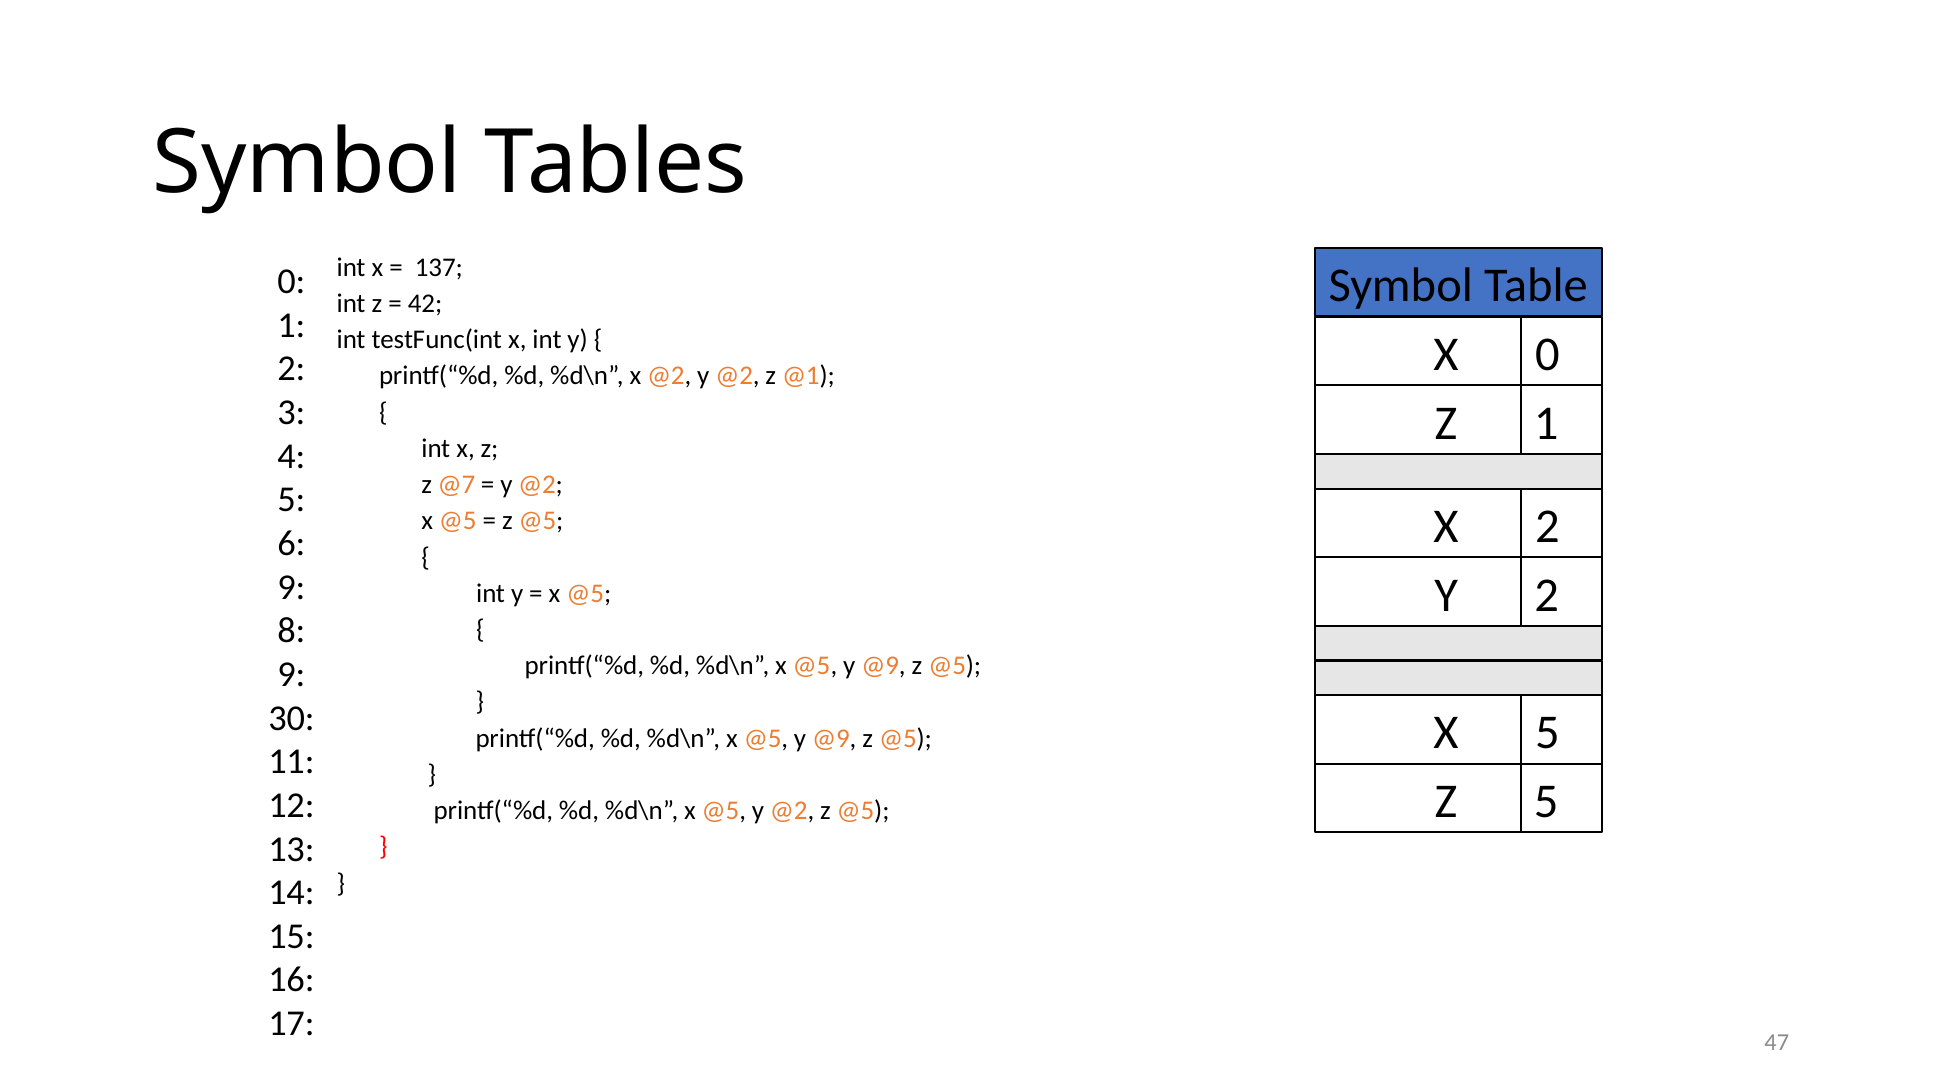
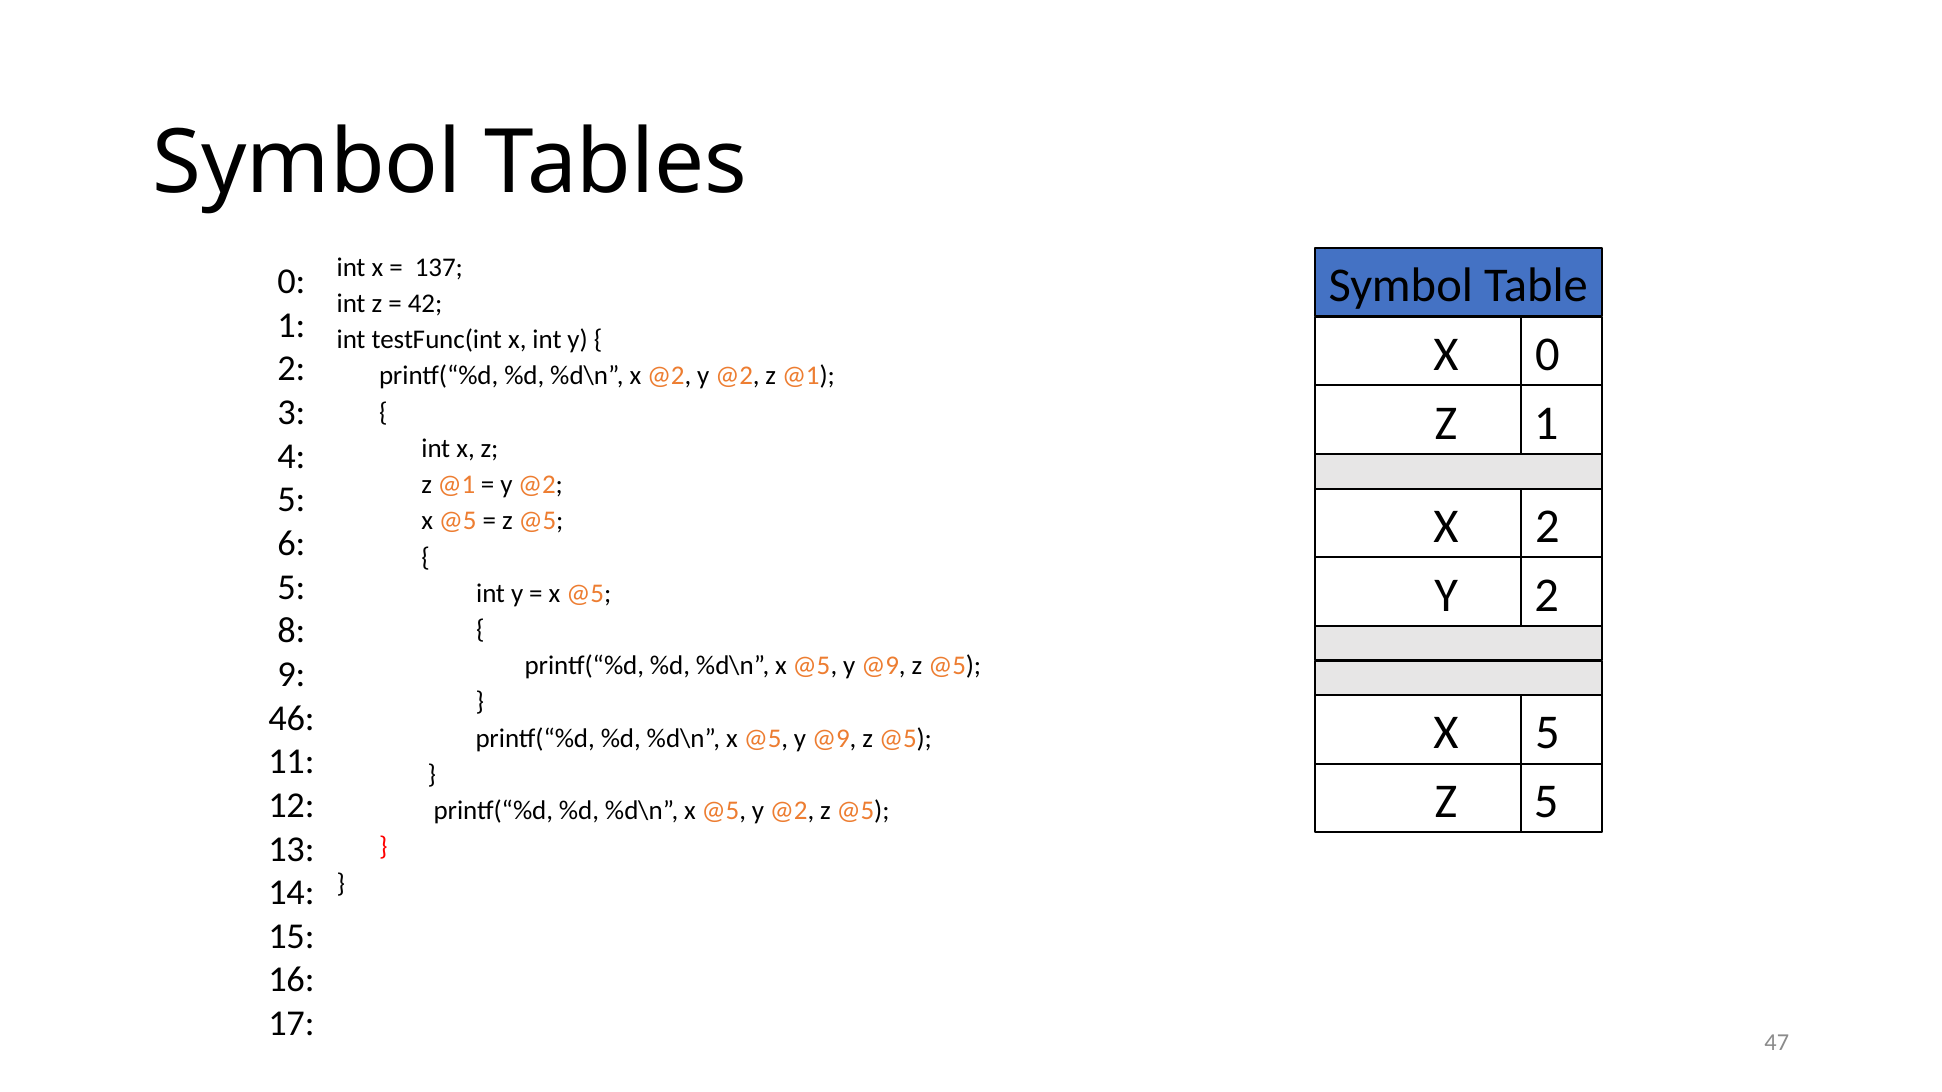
@7: @7 -> @1 (456, 485)
9: 9 -> 5 (291, 587)
30: 30 -> 46 (291, 718)
